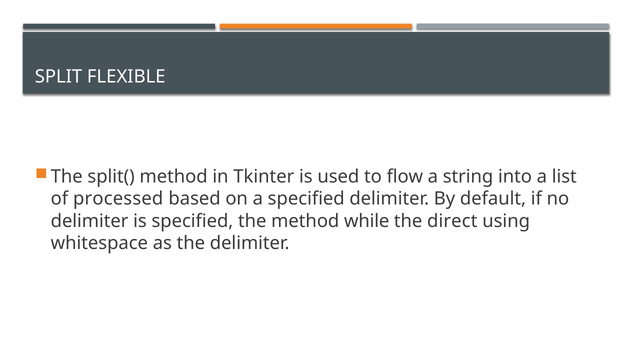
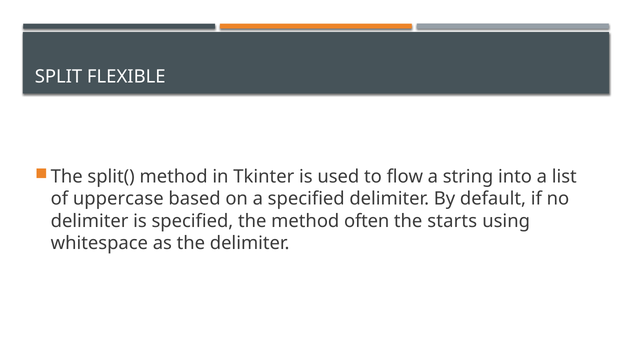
processed: processed -> uppercase (118, 199)
while: while -> often (367, 221)
direct: direct -> starts (452, 221)
